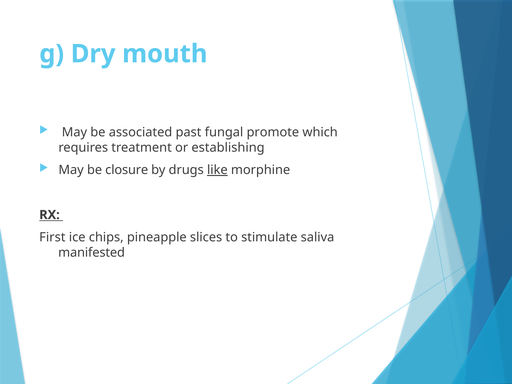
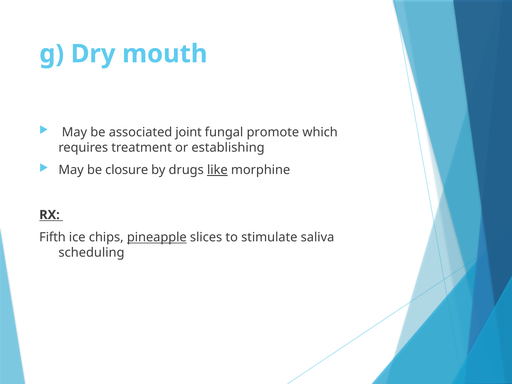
past: past -> joint (189, 132)
First: First -> Fifth (52, 237)
pineapple underline: none -> present (157, 237)
manifested: manifested -> scheduling (91, 253)
